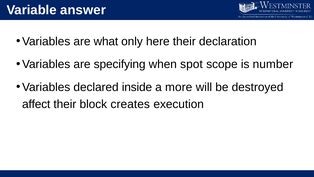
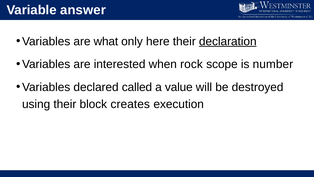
declaration underline: none -> present (228, 41)
specifying: specifying -> interested (120, 64)
spot: spot -> rock (191, 64)
inside: inside -> called (137, 87)
more: more -> value (179, 87)
affect: affect -> using (36, 104)
